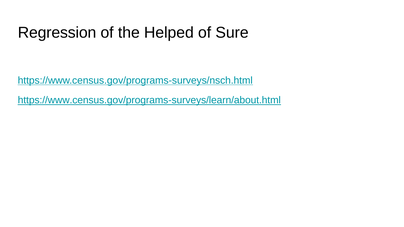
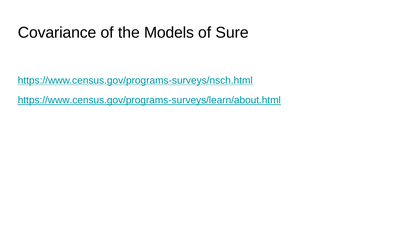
Regression: Regression -> Covariance (57, 33)
Helped: Helped -> Models (169, 33)
